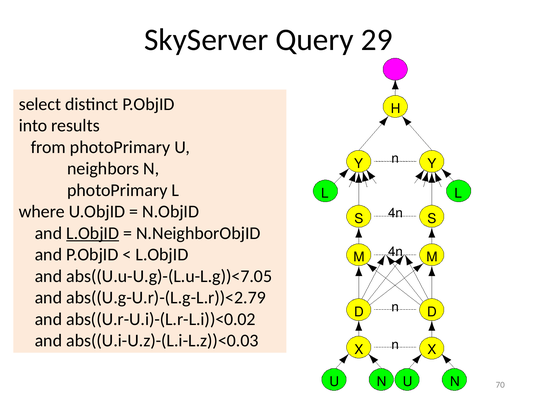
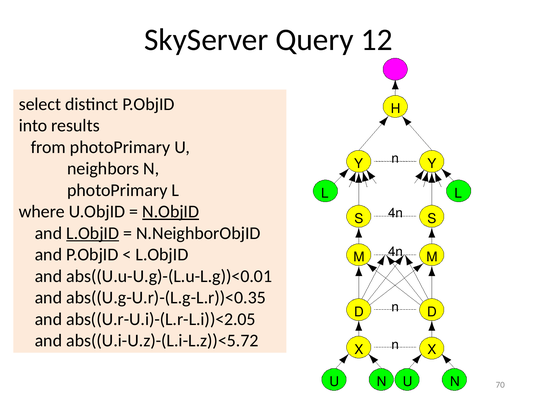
29: 29 -> 12 (377, 40)
N.ObjID underline: none -> present (171, 212)
abs((U.u-U.g)-(L.u-L.g))<7.05: abs((U.u-U.g)-(L.u-L.g))<7.05 -> abs((U.u-U.g)-(L.u-L.g))<0.01 (169, 276)
abs((U.g-U.r)-(L.g-L.r))<2.79: abs((U.g-U.r)-(L.g-L.r))<2.79 -> abs((U.g-U.r)-(L.g-L.r))<0.35 (166, 297)
abs((U.r-U.i)-(L.r-L.i))<0.02: abs((U.r-U.i)-(L.r-L.i))<0.02 -> abs((U.r-U.i)-(L.r-L.i))<2.05 (161, 319)
abs((U.i-U.z)-(L.i-L.z))<0.03: abs((U.i-U.z)-(L.i-L.z))<0.03 -> abs((U.i-U.z)-(L.i-L.z))<5.72 (162, 340)
